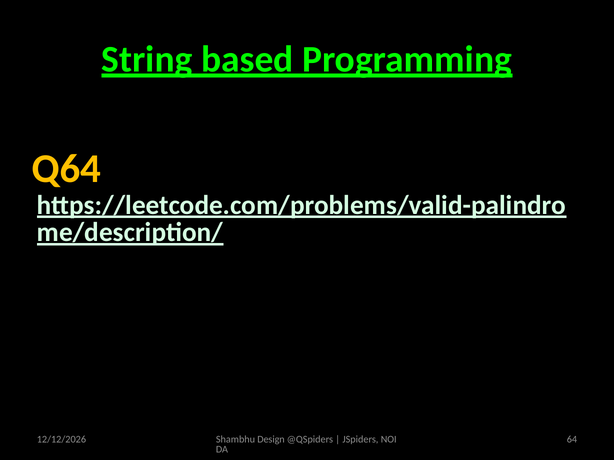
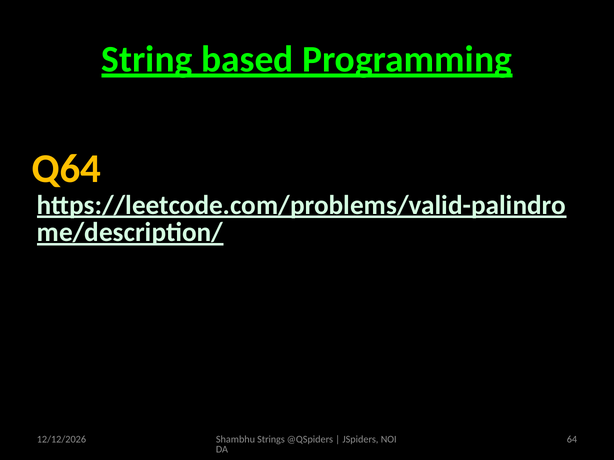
Design: Design -> Strings (271, 440)
